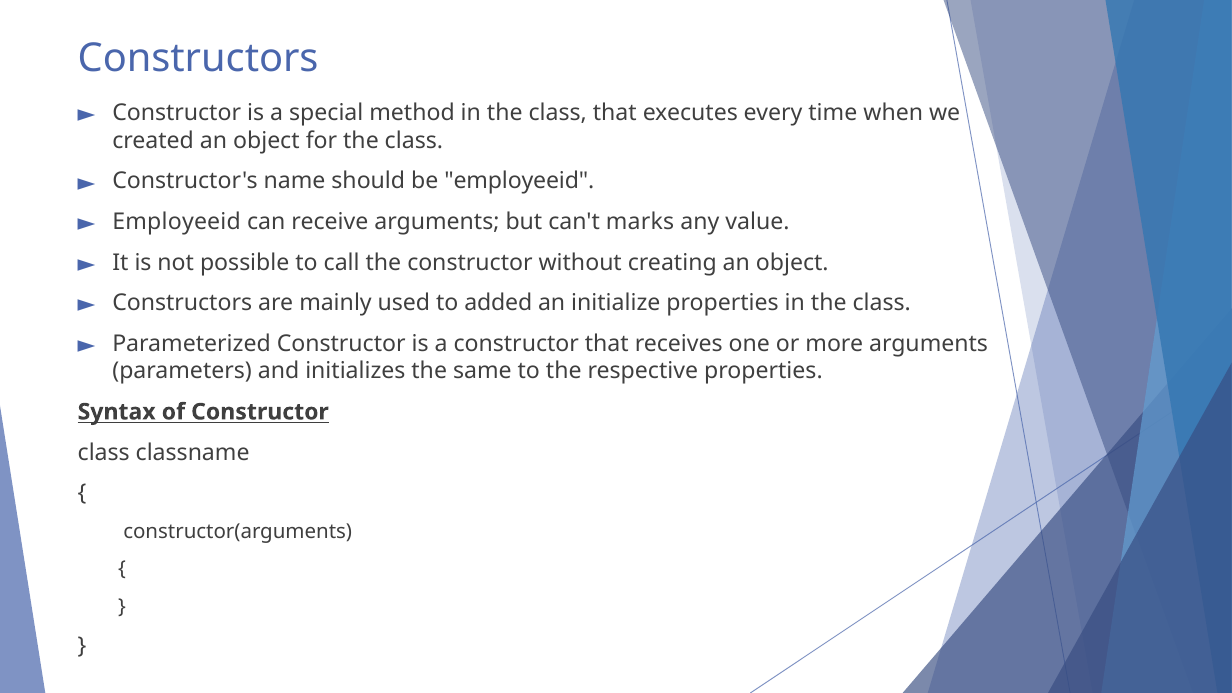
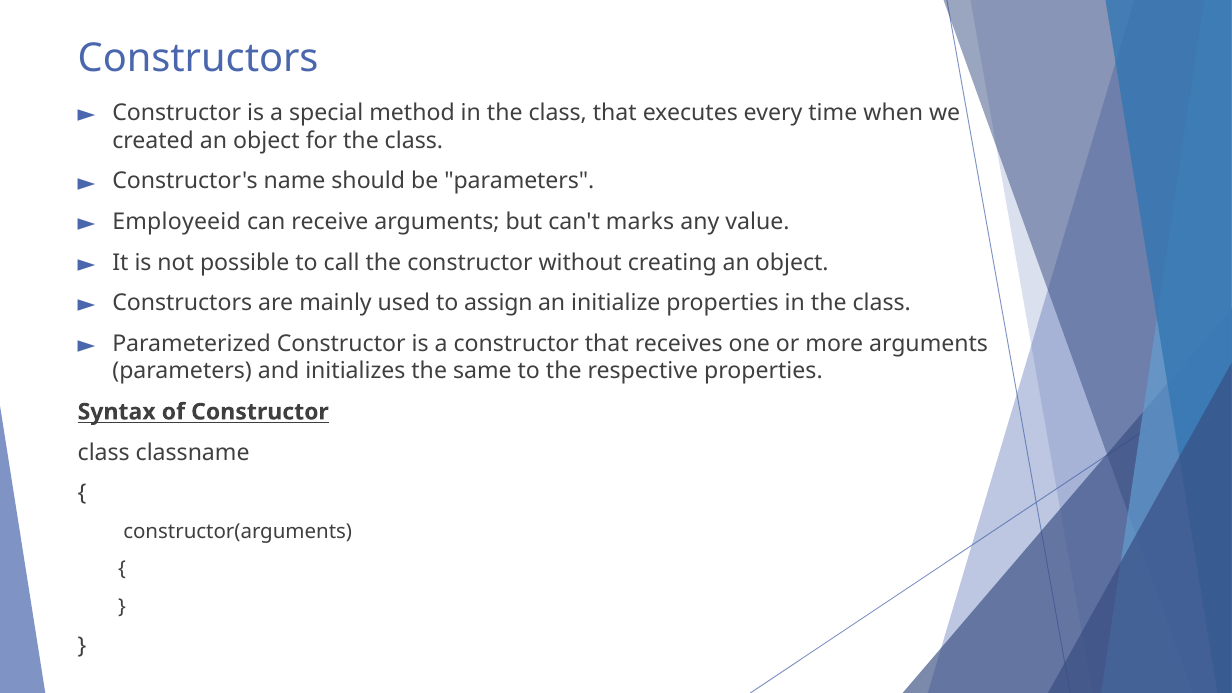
be employeeid: employeeid -> parameters (519, 181)
added: added -> assign (498, 303)
